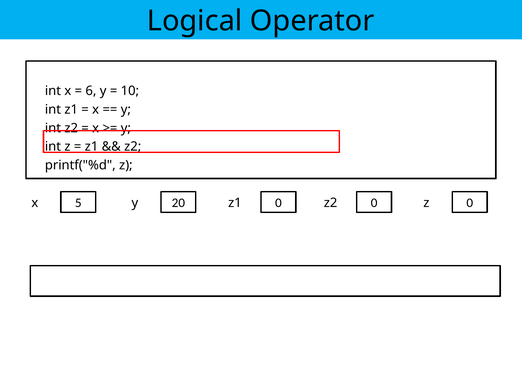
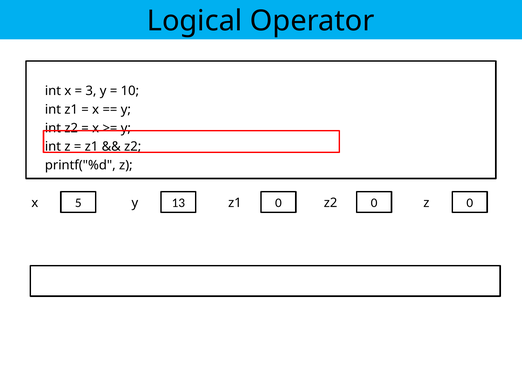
6: 6 -> 3 (91, 91)
20: 20 -> 13 (178, 203)
